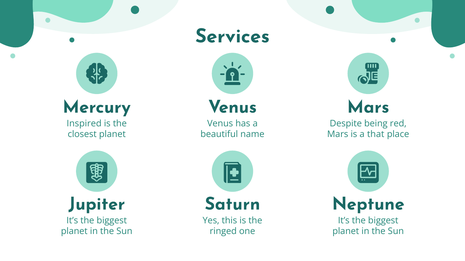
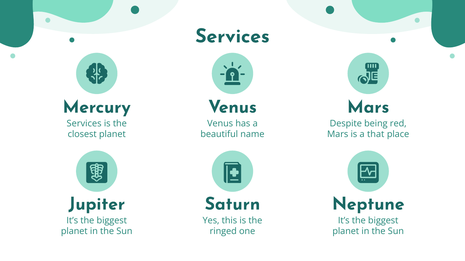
Inspired: Inspired -> Services (84, 124)
